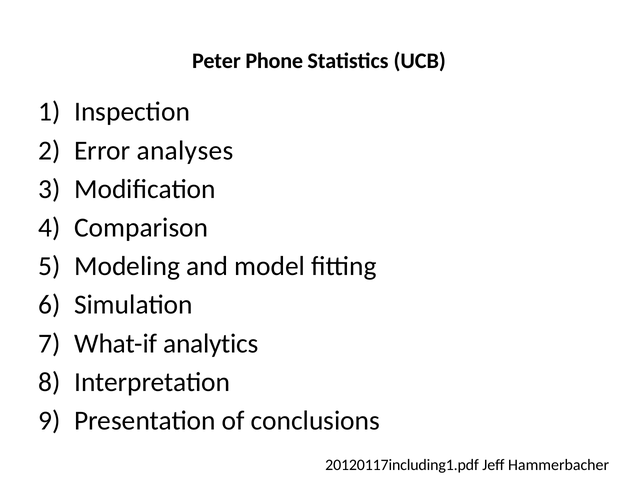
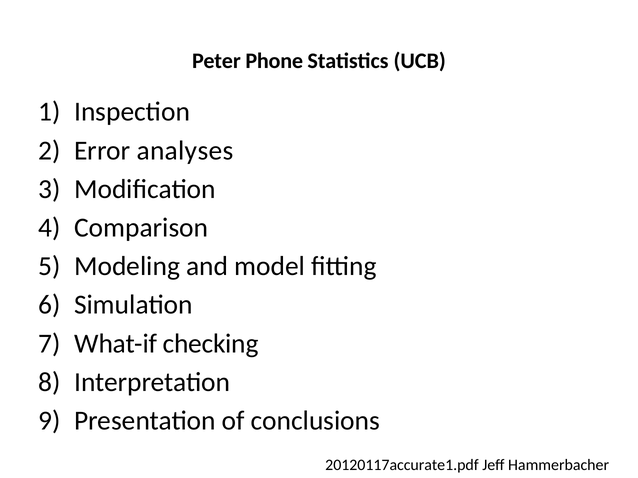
analytics: analytics -> checking (211, 344)
20120117including1.pdf: 20120117including1.pdf -> 20120117accurate1.pdf (402, 465)
